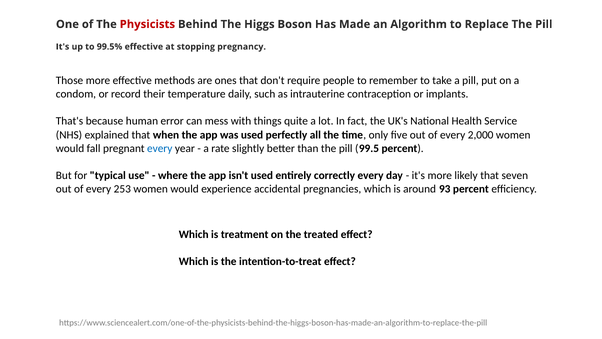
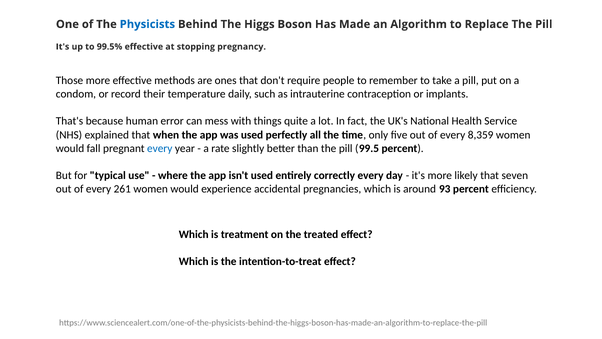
Physicists colour: red -> blue (147, 24)
2,000: 2,000 -> 8,359 (481, 135)
253: 253 -> 261 (122, 189)
